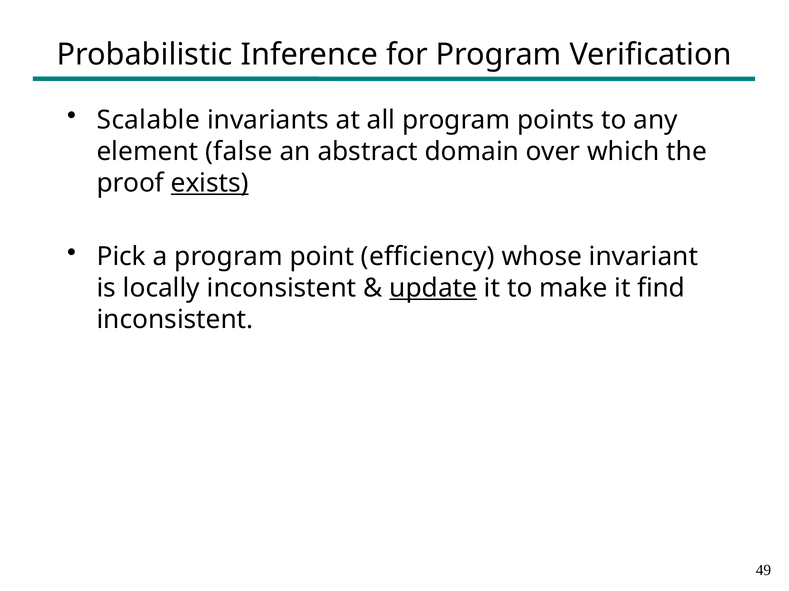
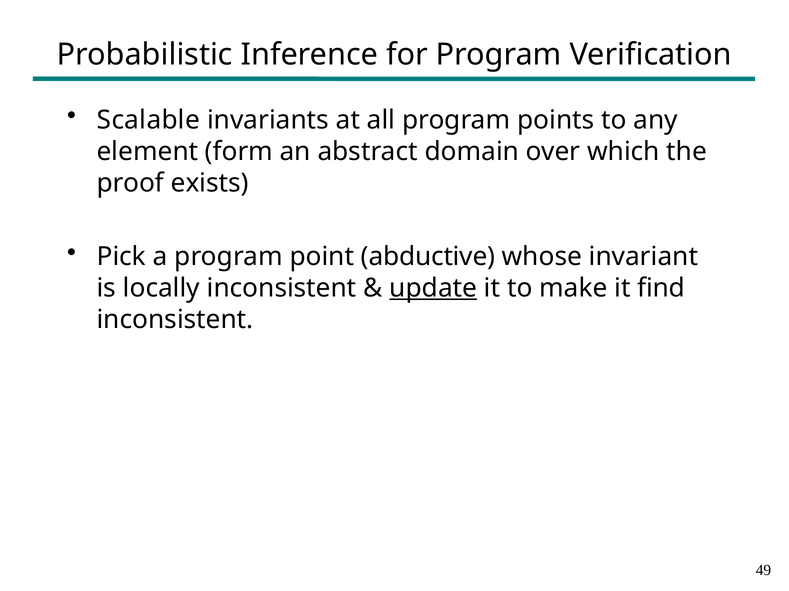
false: false -> form (239, 152)
exists underline: present -> none (210, 183)
efficiency: efficiency -> abductive (428, 257)
